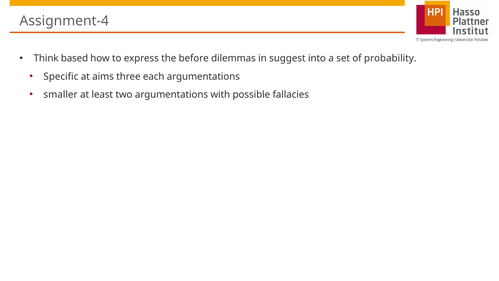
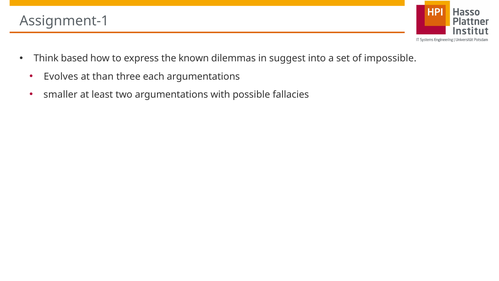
Assignment-4: Assignment-4 -> Assignment-1 (64, 21)
before: before -> known (194, 58)
probability: probability -> impossible (390, 58)
Specific: Specific -> Evolves (61, 76)
aims: aims -> than (103, 76)
